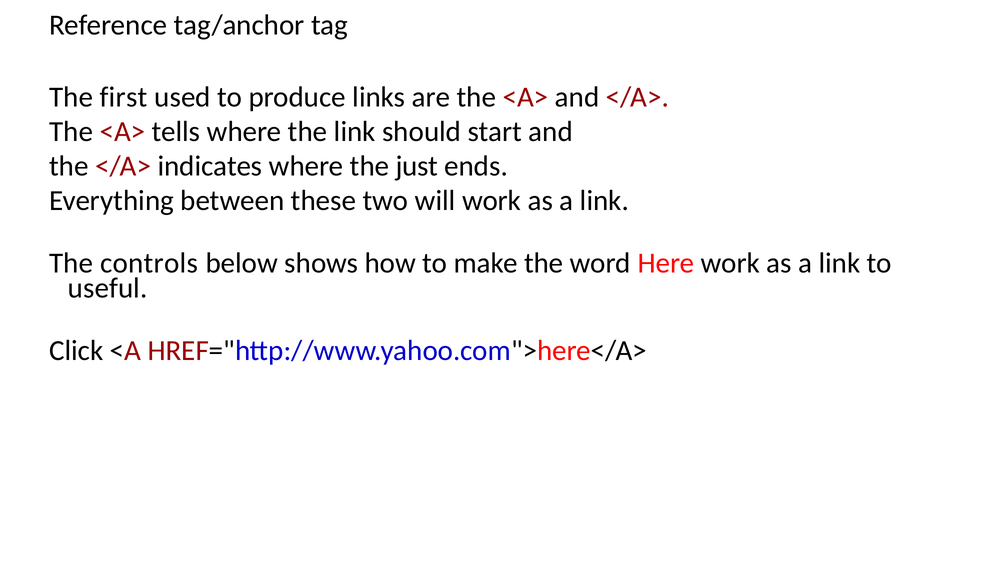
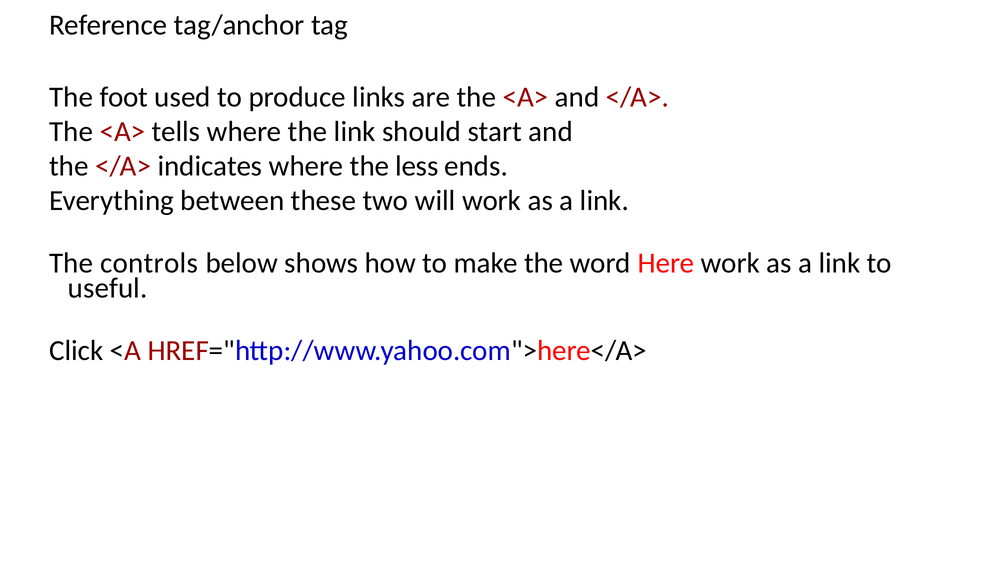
first: first -> foot (124, 97)
just: just -> less (417, 166)
